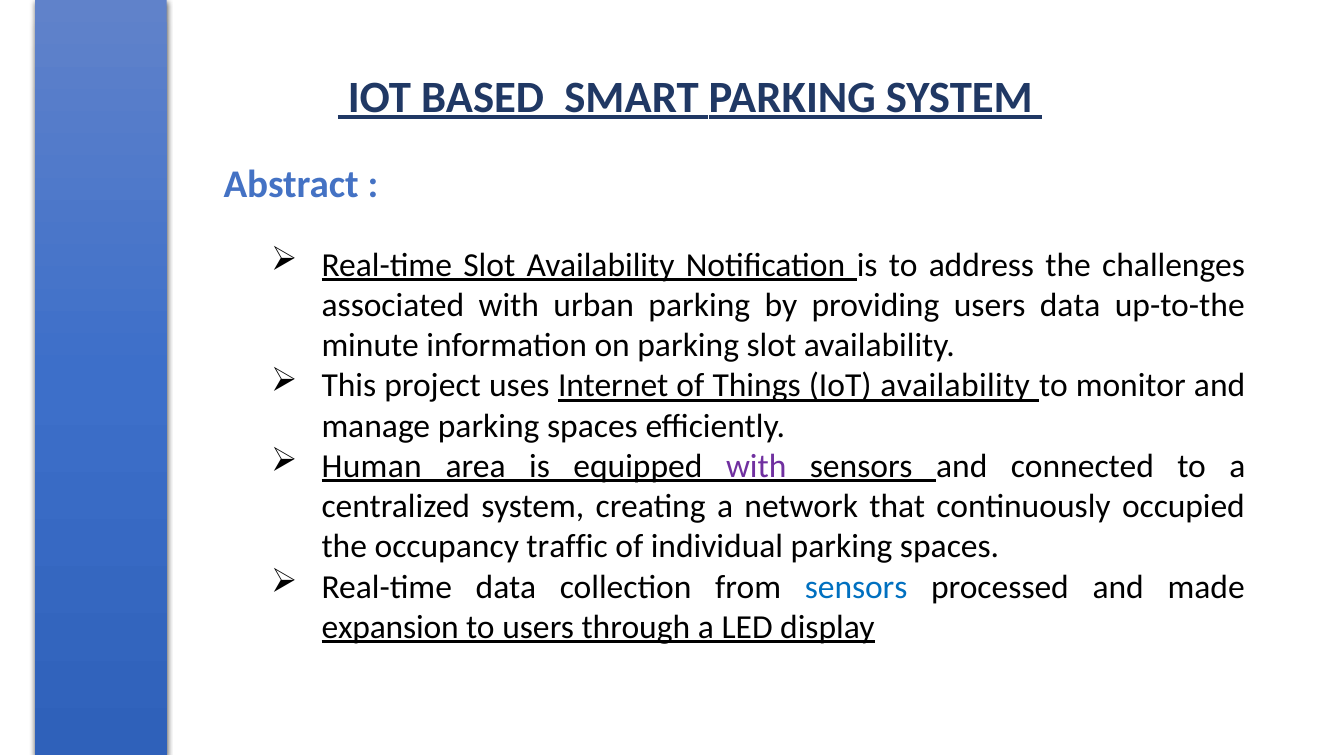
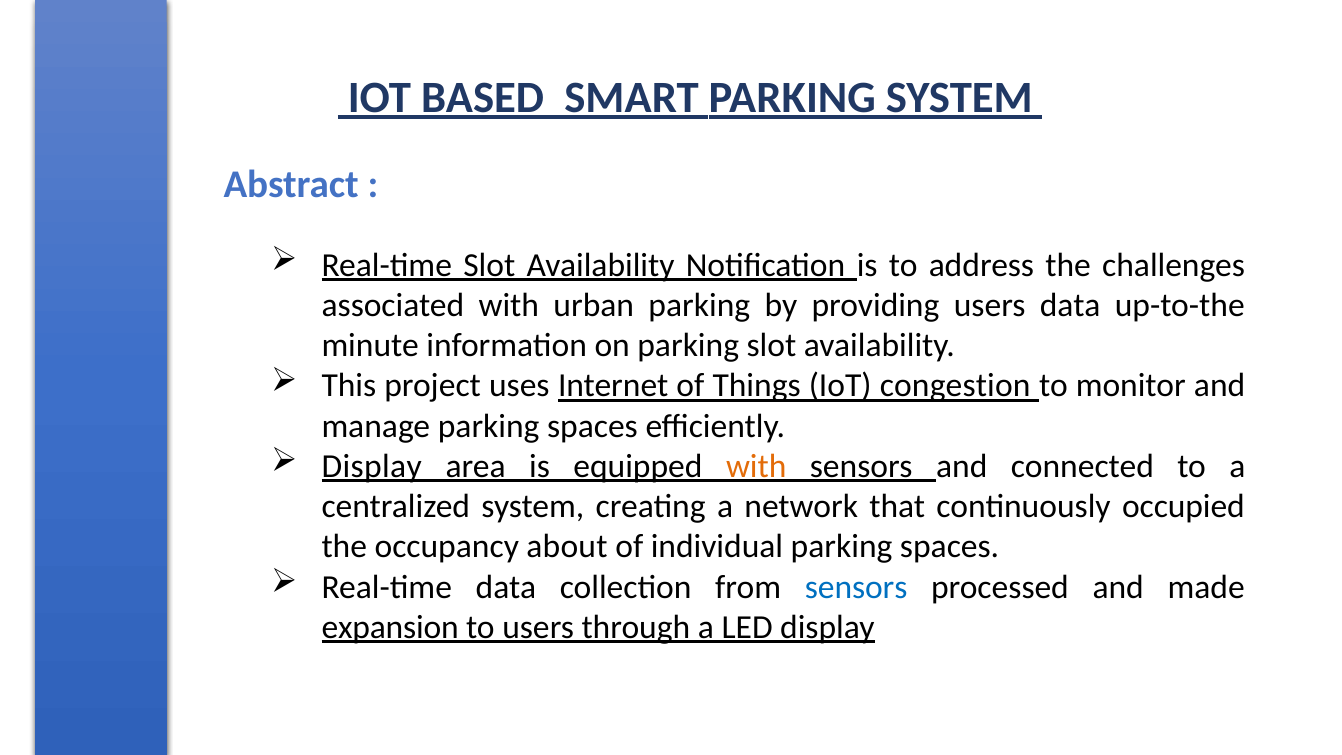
IoT availability: availability -> congestion (955, 386)
Human: Human -> Display (372, 466)
with colour: purple -> orange (756, 466)
traffic: traffic -> about (567, 547)
